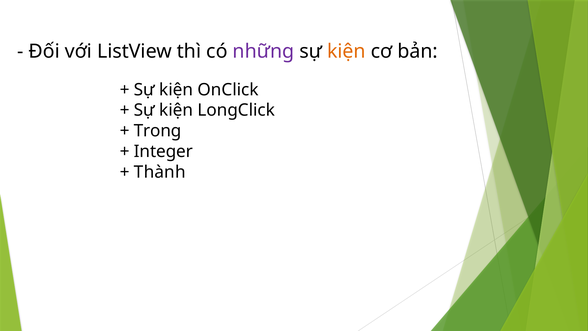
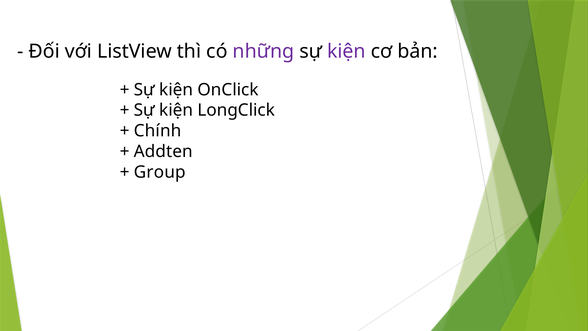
kiện colour: orange -> purple (346, 51)
Trong: Trong -> Chính (158, 131)
Integer: Integer -> Addten (163, 151)
Thành: Thành -> Group (160, 172)
